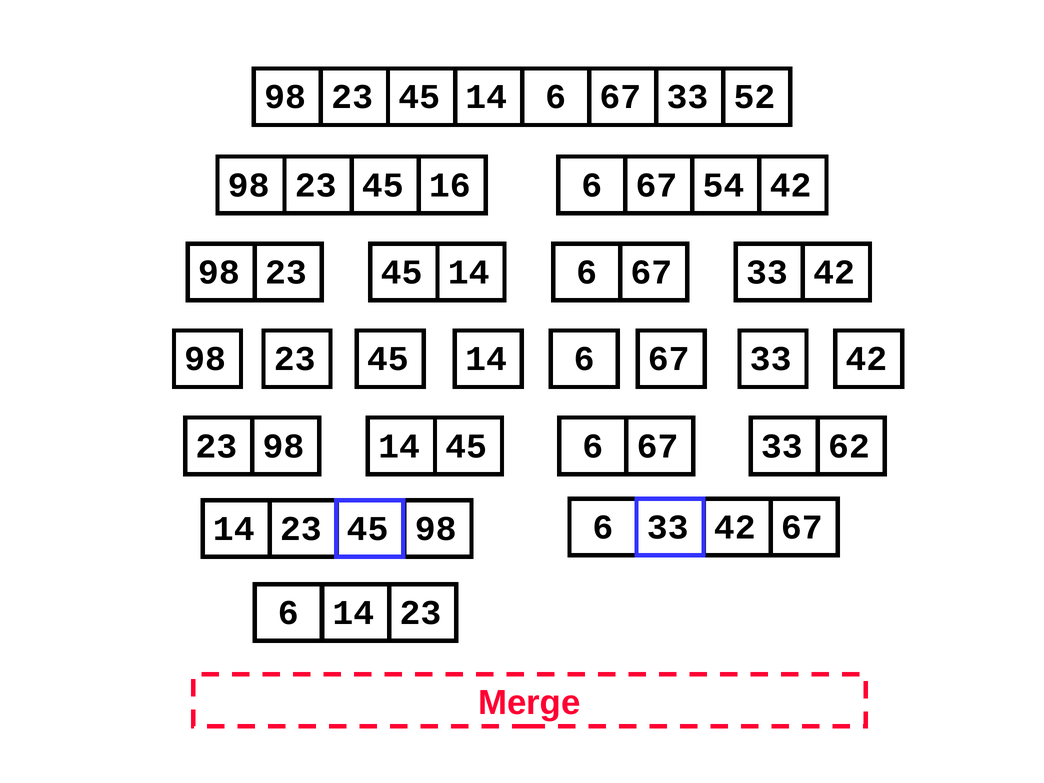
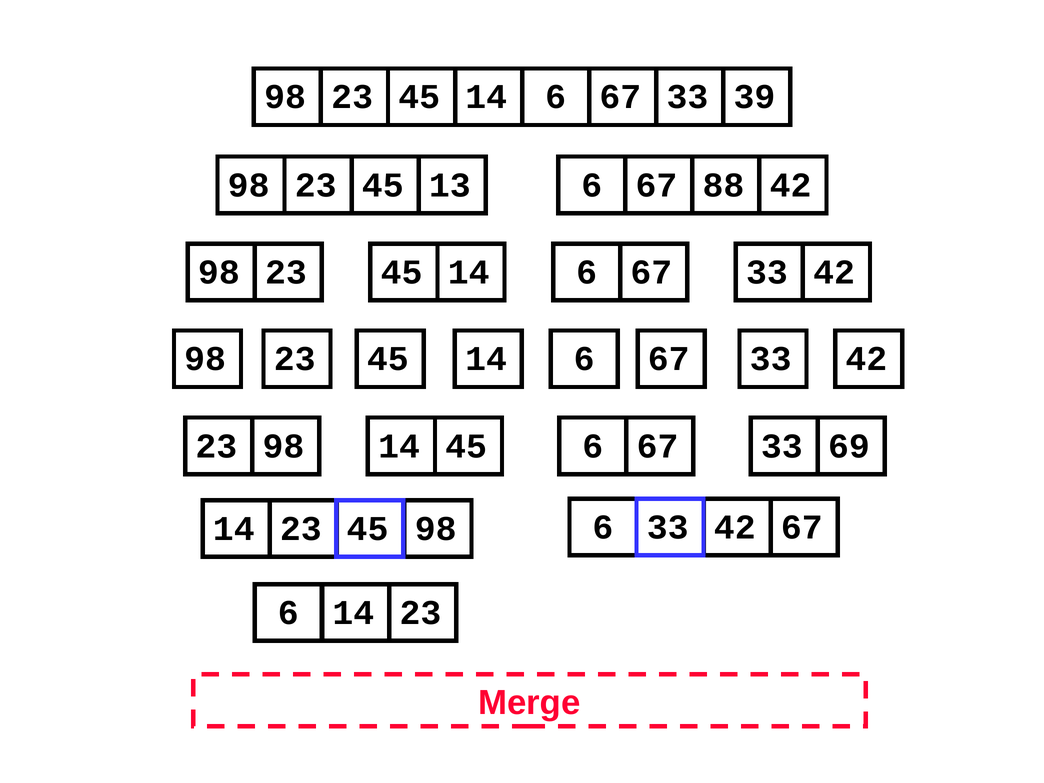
52: 52 -> 39 (754, 97)
16: 16 -> 13 (450, 185)
54: 54 -> 88 (723, 185)
62: 62 -> 69 (849, 446)
